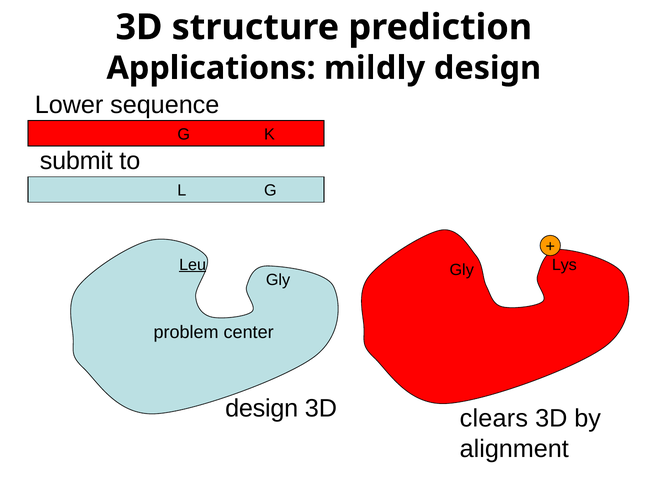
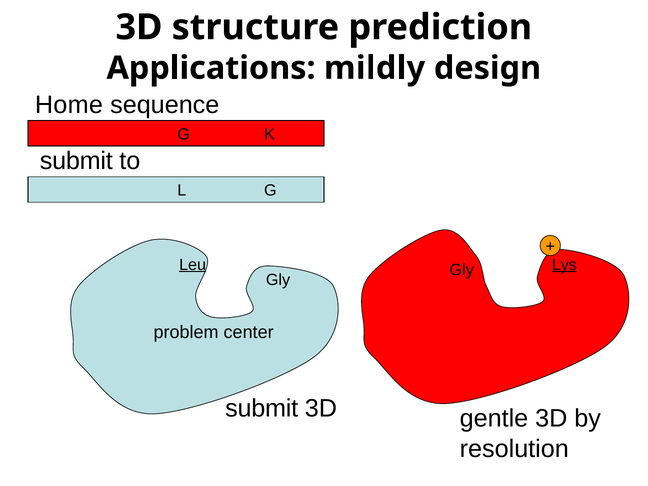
Lower: Lower -> Home (69, 105)
Lys underline: none -> present (564, 265)
design: design -> submit (262, 408)
clears: clears -> gentle (494, 419)
alignment: alignment -> resolution (514, 449)
